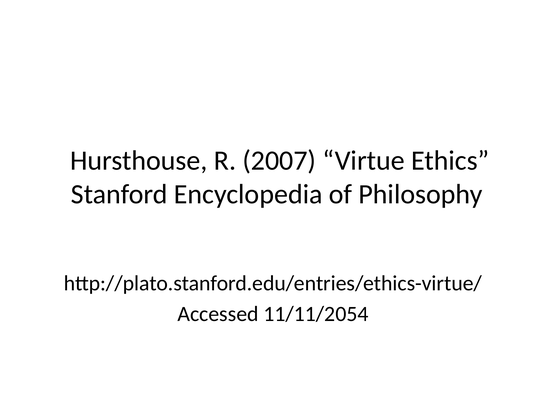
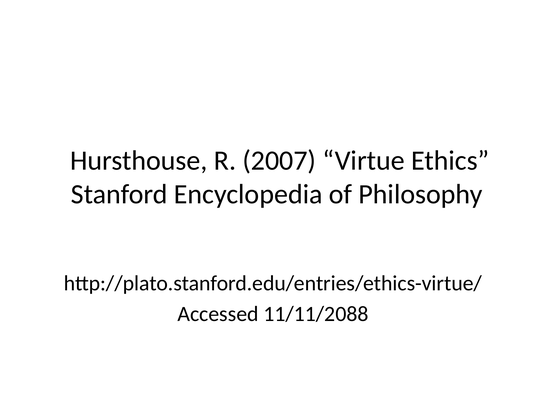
11/11/2054: 11/11/2054 -> 11/11/2088 (316, 314)
